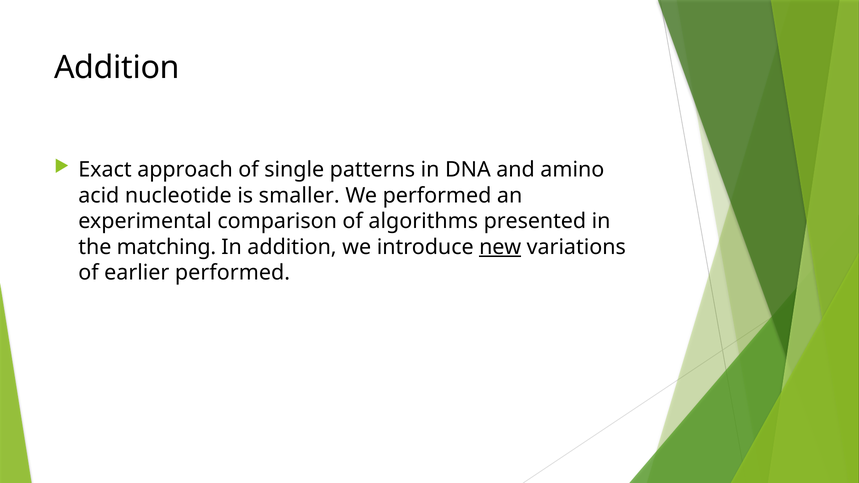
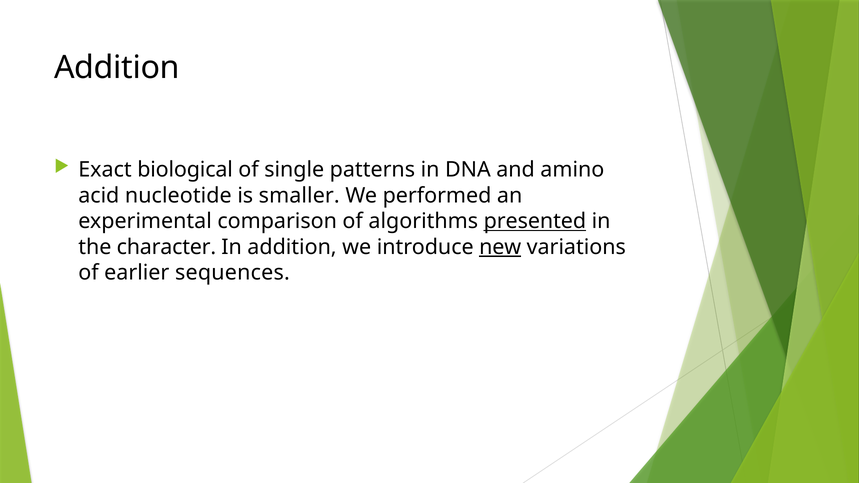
approach: approach -> biological (185, 170)
presented underline: none -> present (535, 221)
matching: matching -> character (166, 247)
earlier performed: performed -> sequences (232, 273)
